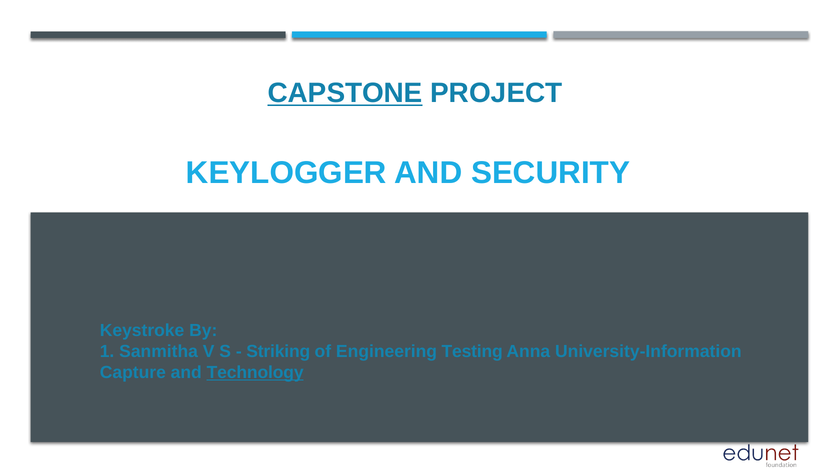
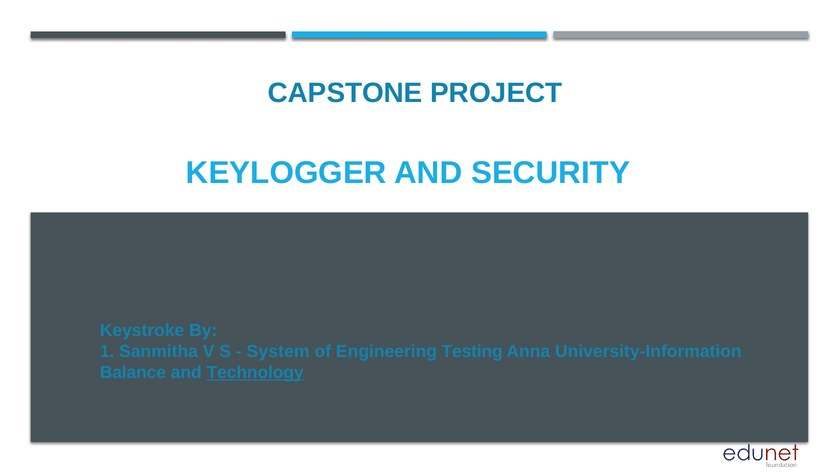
CAPSTONE underline: present -> none (345, 93)
Striking: Striking -> System (278, 351)
Capture: Capture -> Balance (133, 372)
